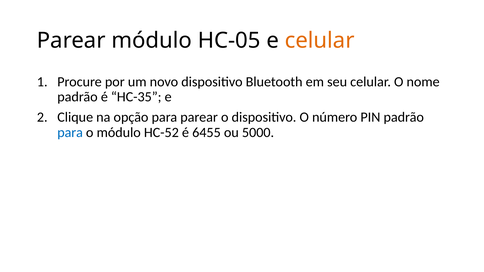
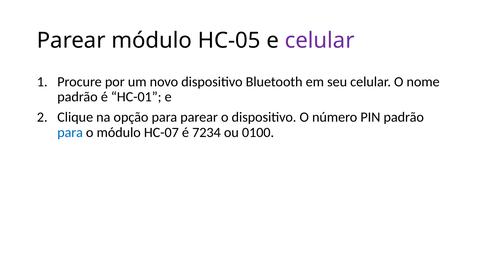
celular colour: orange -> purple (320, 41)
HC-35: HC-35 -> HC-01 (136, 97)
HC-52: HC-52 -> HC-07 (161, 133)
6455: 6455 -> 7234 (206, 133)
5000: 5000 -> 0100 (258, 133)
